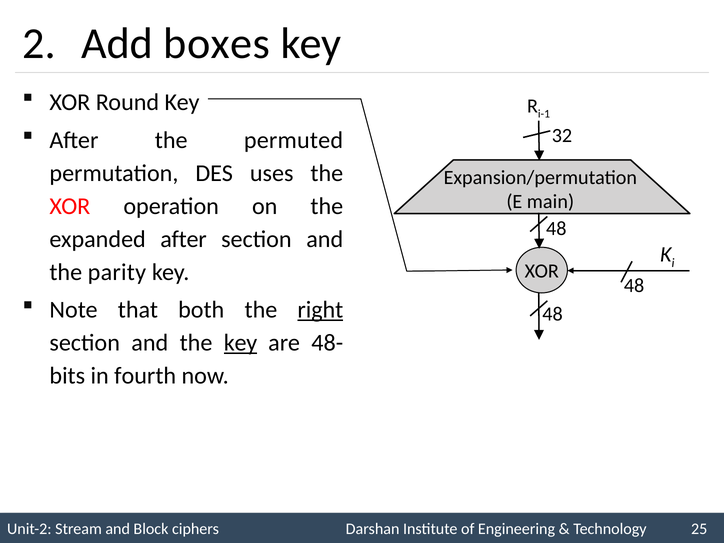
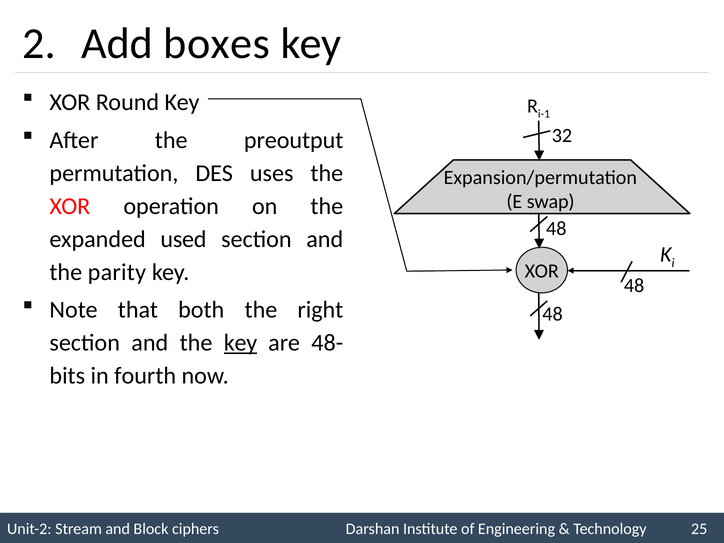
permuted: permuted -> preoutput (294, 140)
main: main -> swap (551, 202)
expanded after: after -> used (184, 239)
right underline: present -> none (320, 310)
